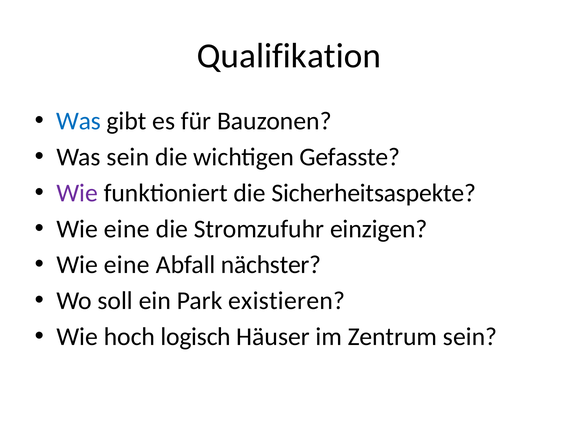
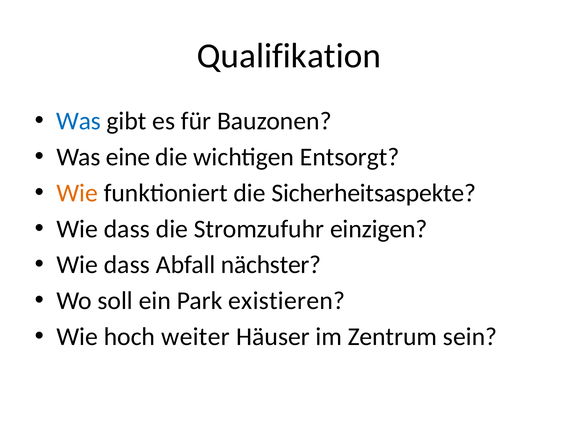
Was sein: sein -> eine (128, 157)
Gefasste: Gefasste -> Entsorgt (350, 157)
Wie colour: purple -> orange (77, 193)
eine: eine -> dass (127, 229)
eine: eine -> dass (127, 265)
logisch: logisch -> weiter (195, 337)
